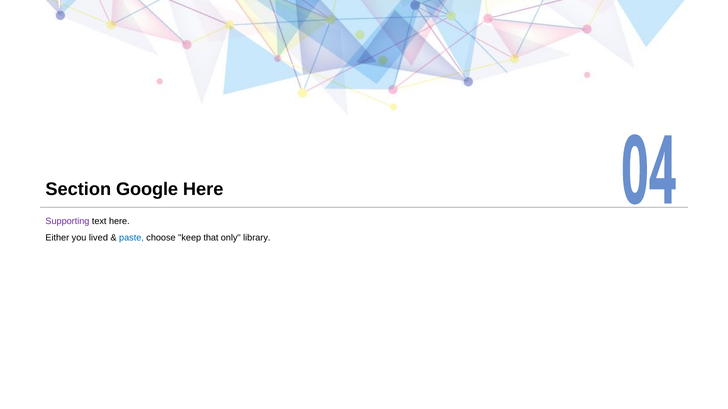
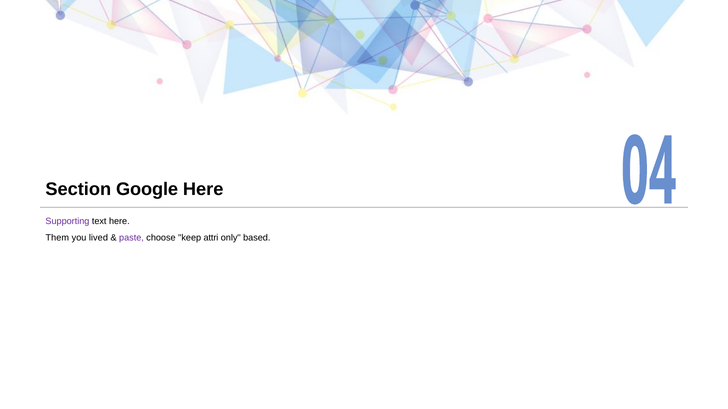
Either: Either -> Them (57, 238)
paste colour: blue -> purple (131, 238)
that: that -> attri (211, 238)
library: library -> based (257, 238)
